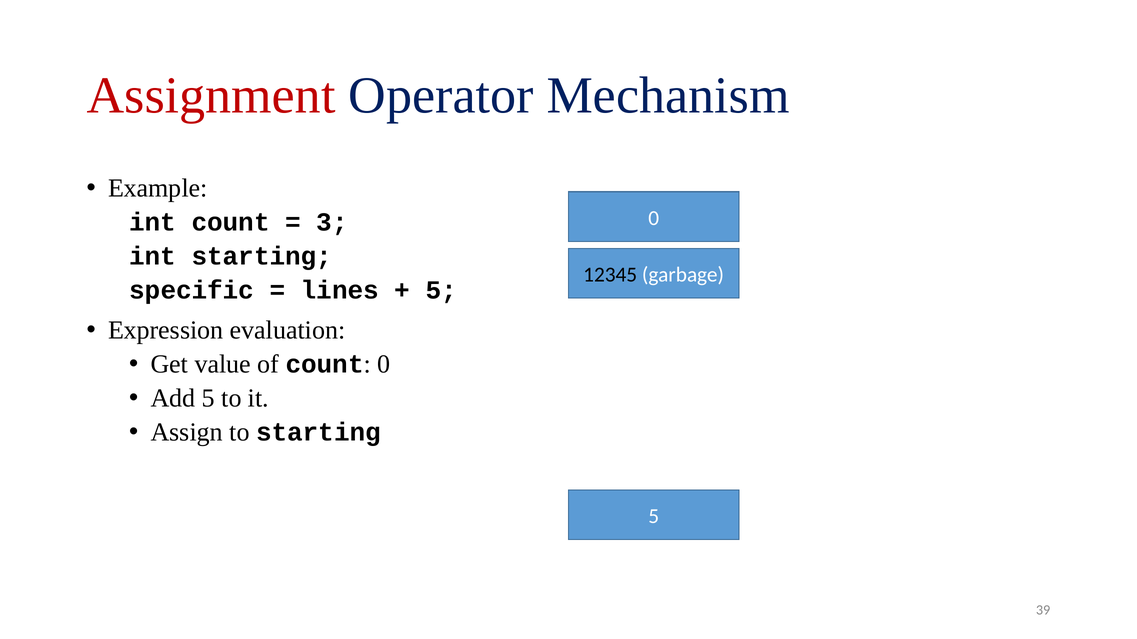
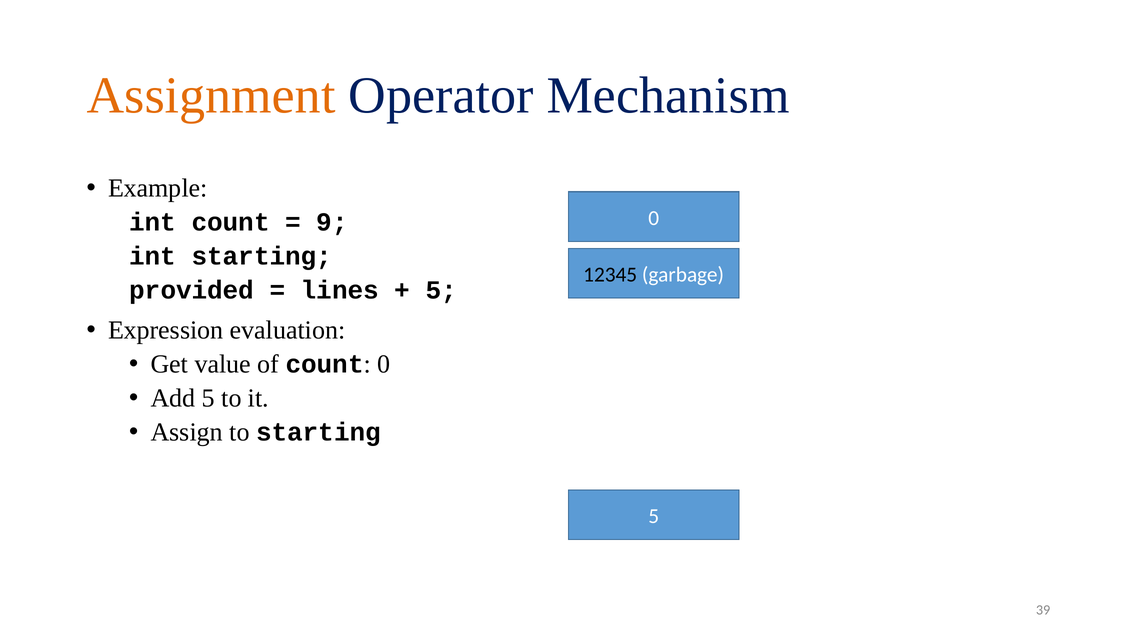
Assignment colour: red -> orange (211, 96)
3: 3 -> 9 (332, 222)
specific: specific -> provided (192, 291)
